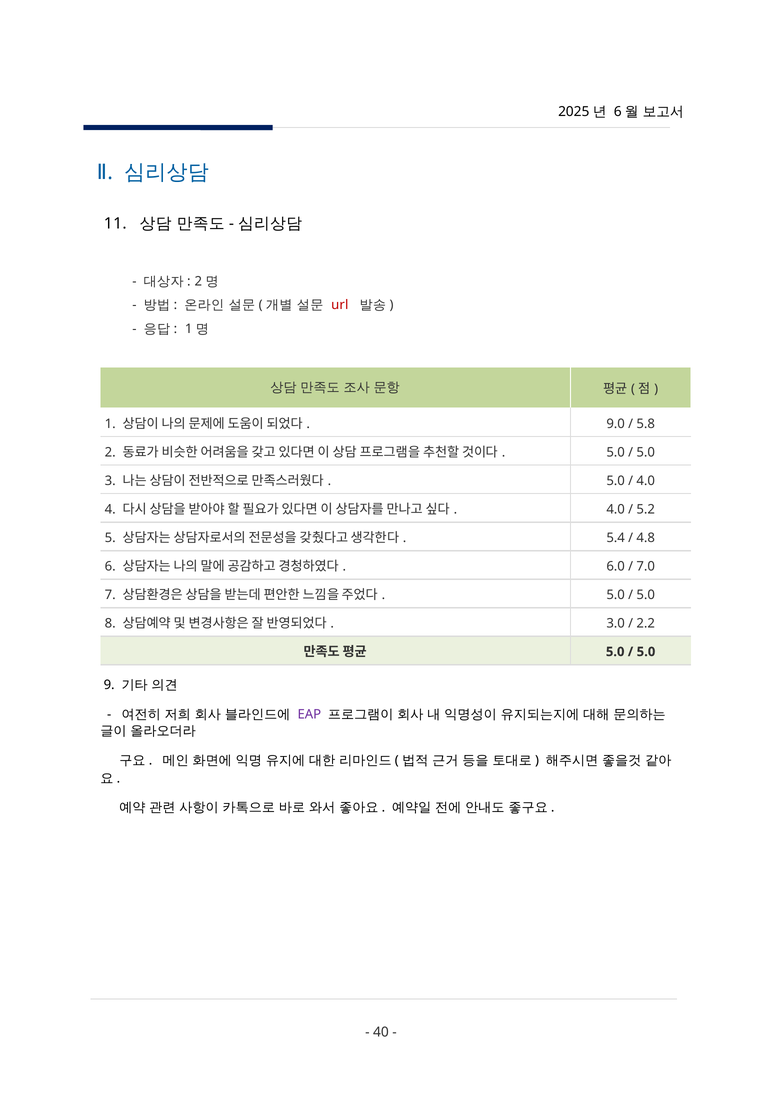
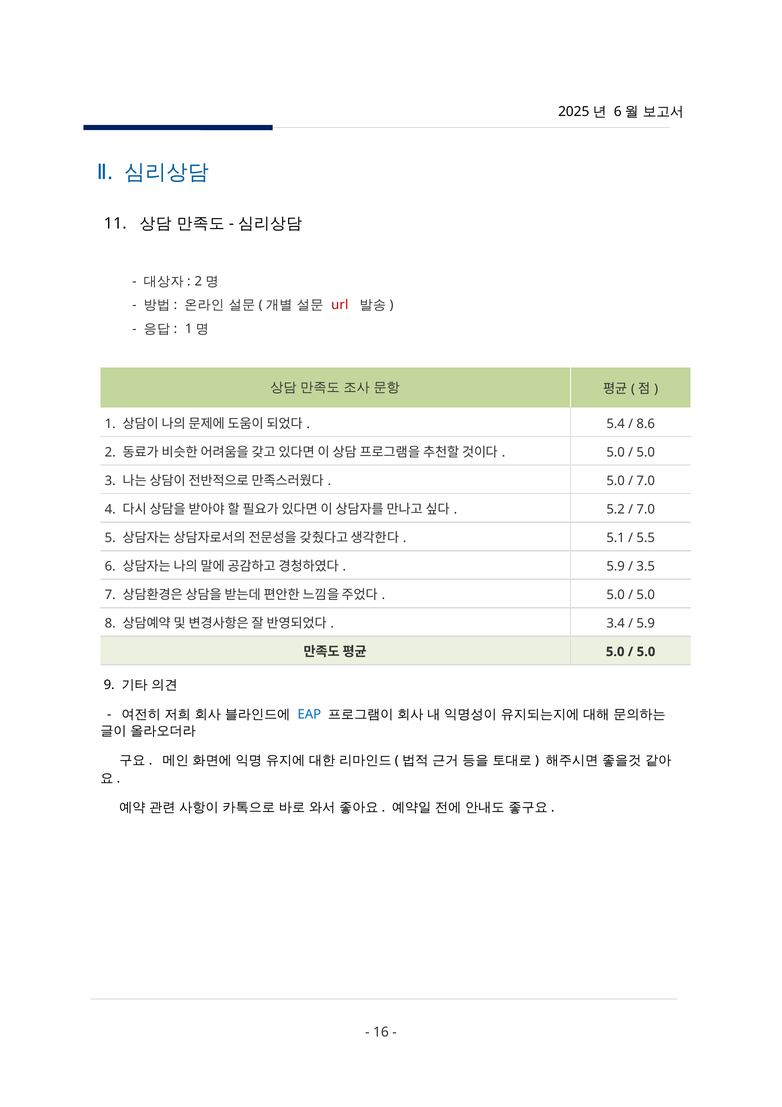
9.0: 9.0 -> 5.4 (616, 424)
5.8: 5.8 -> 8.6 (646, 424)
4.0: 4.0 -> 7.0 (646, 481)
4.0: 4.0 -> 5.2 (616, 509)
5.2: 5.2 -> 7.0 (646, 509)
5.4: 5.4 -> 5.1 (616, 538)
4.8: 4.8 -> 5.5 (646, 538)
6.0: 6.0 -> 5.9 (616, 566)
7.0: 7.0 -> 3.5 (646, 566)
3.0: 3.0 -> 3.4 (616, 623)
2.2: 2.2 -> 5.9 (646, 623)
EAP colour: purple -> blue (309, 714)
40: 40 -> 16 (381, 1032)
